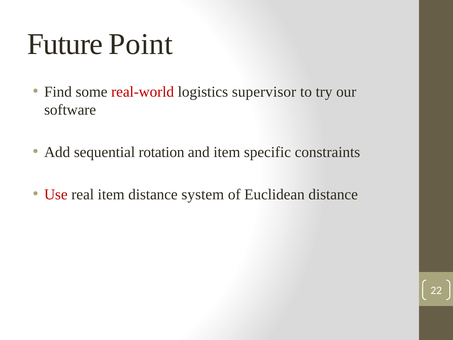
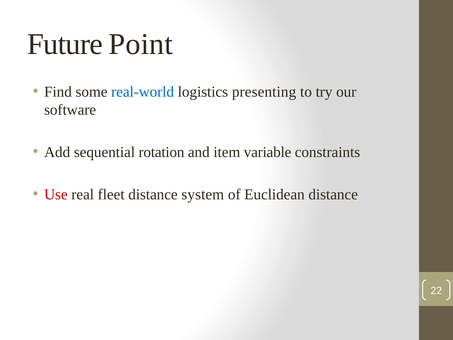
real-world colour: red -> blue (143, 92)
supervisor: supervisor -> presenting (264, 92)
specific: specific -> variable (268, 152)
real item: item -> fleet (111, 194)
